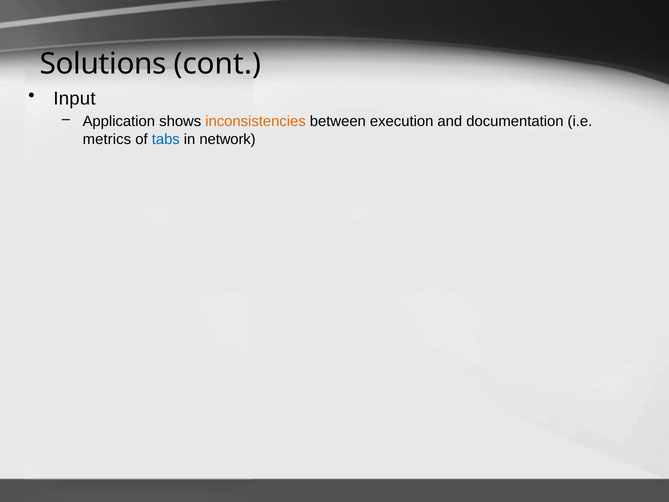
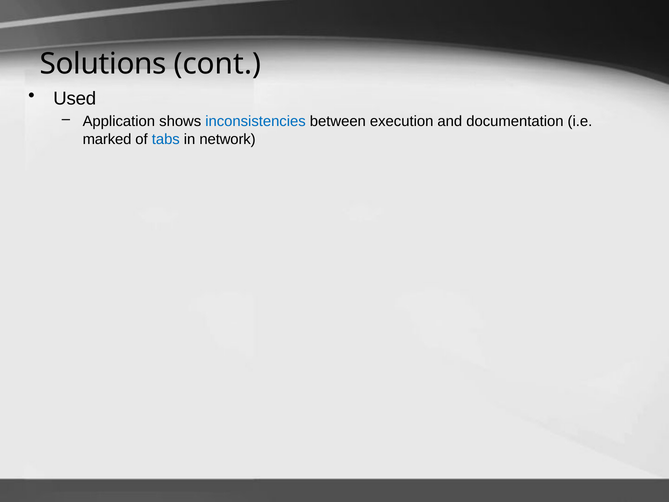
Input: Input -> Used (75, 99)
inconsistencies colour: orange -> blue (256, 121)
metrics: metrics -> marked (107, 139)
